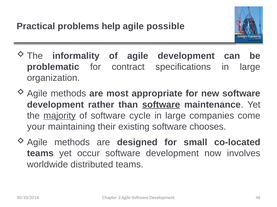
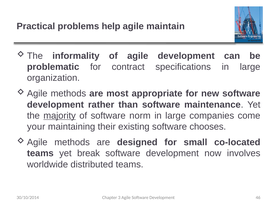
possible: possible -> maintain (166, 26)
software underline: present -> none (161, 105)
cycle: cycle -> norm (140, 116)
occur: occur -> break (89, 154)
